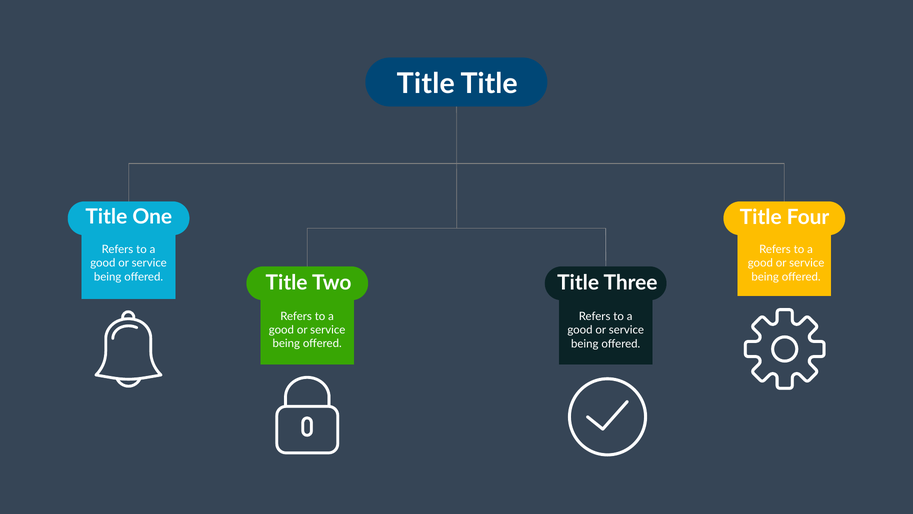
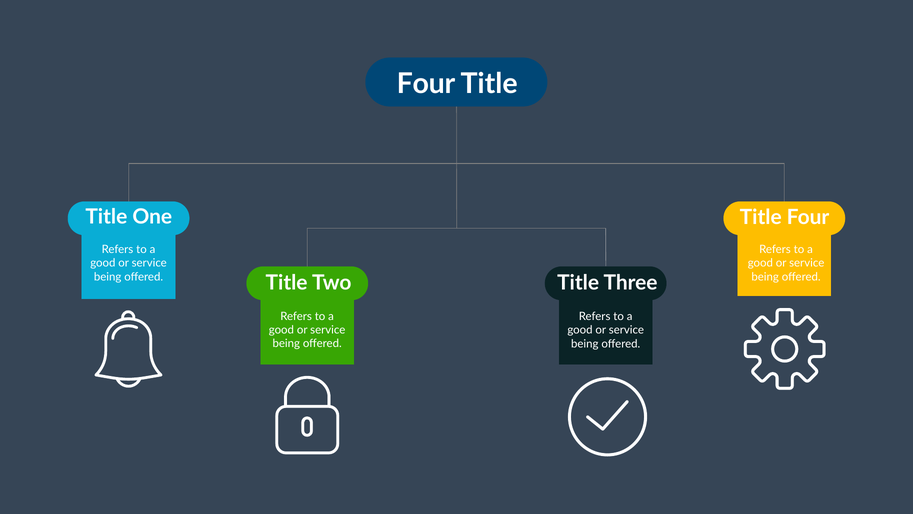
Title: Title -> Four (426, 84)
